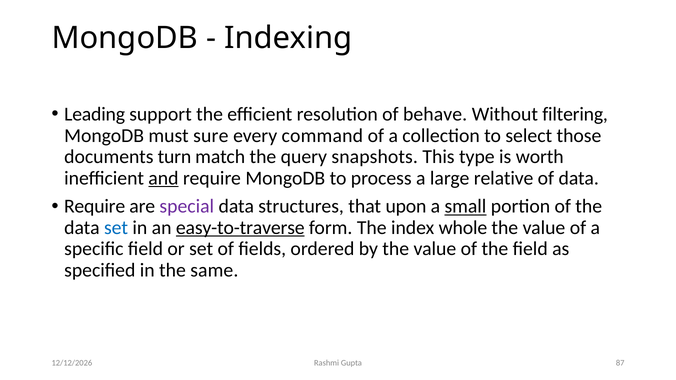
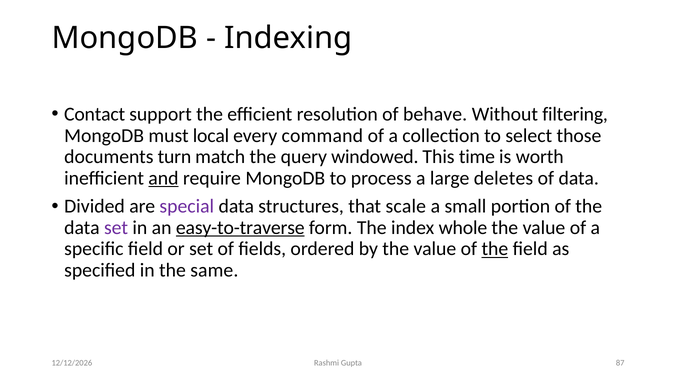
Leading: Leading -> Contact (95, 114)
sure: sure -> local (211, 136)
snapshots: snapshots -> windowed (375, 157)
type: type -> time (477, 157)
relative: relative -> deletes (503, 178)
Require: Require -> Divided (95, 207)
upon: upon -> scale (406, 207)
small underline: present -> none (465, 207)
set colour: blue -> purple (116, 228)
the underline: none -> present (495, 249)
